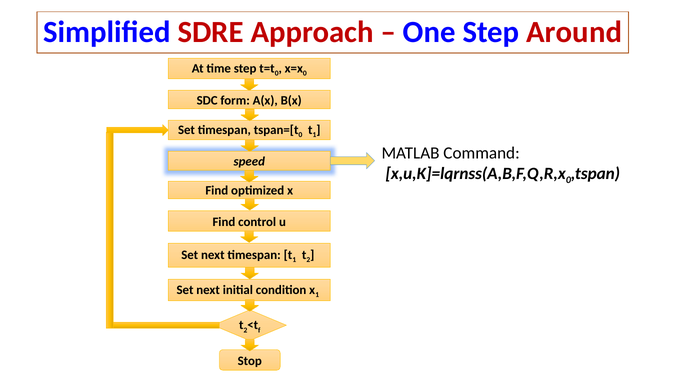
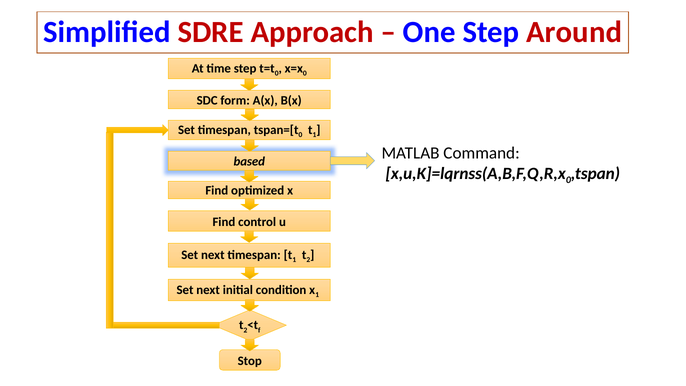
speed: speed -> based (249, 162)
